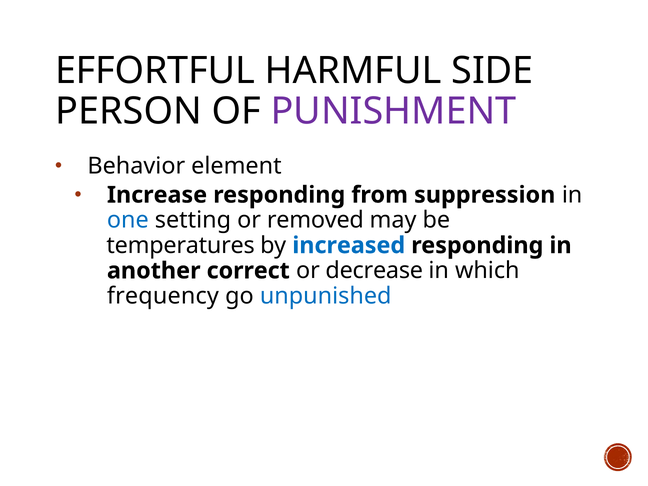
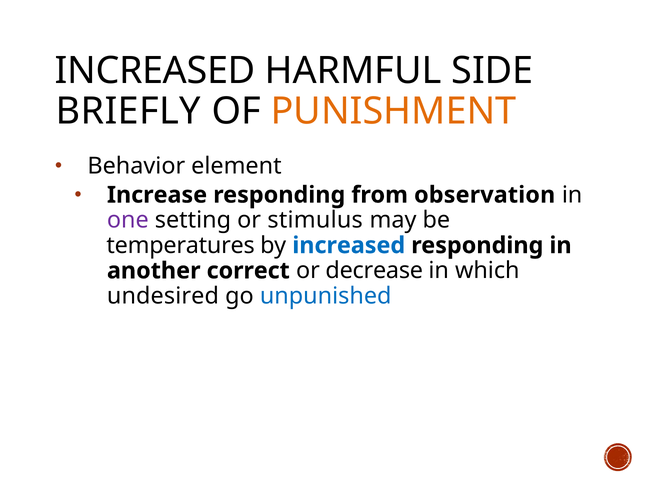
EFFORTFUL: EFFORTFUL -> INCREASED (155, 71)
PERSON: PERSON -> BRIEFLY (128, 112)
PUNISHMENT colour: purple -> orange (394, 112)
suppression: suppression -> observation (485, 195)
one colour: blue -> purple (128, 220)
removed: removed -> stimulus (315, 220)
frequency: frequency -> undesired (163, 296)
